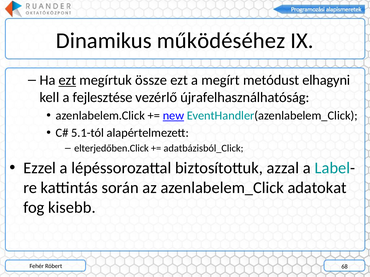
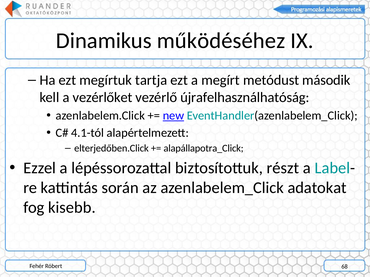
ezt underline: present -> none (67, 80)
össze: össze -> tartja (151, 80)
elhagyni: elhagyni -> második (326, 80)
fejlesztése: fejlesztése -> vezérlőket (103, 98)
5.1-tól: 5.1-tól -> 4.1-tól (88, 133)
adatbázisból_Click: adatbázisból_Click -> alapállapotra_Click (204, 149)
azzal: azzal -> részt (283, 168)
